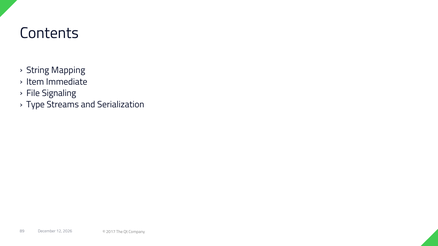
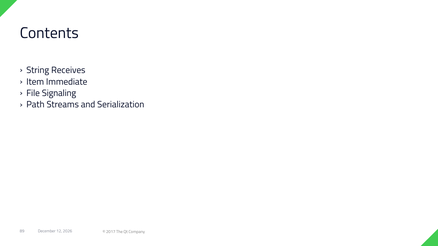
Mapping: Mapping -> Receives (68, 70)
Type: Type -> Path (35, 105)
